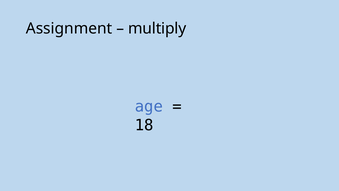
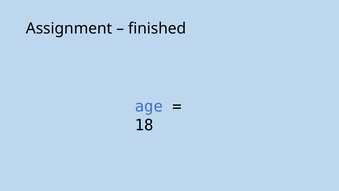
multiply: multiply -> finished (157, 28)
